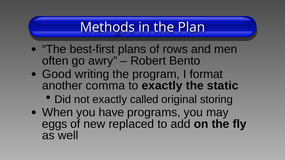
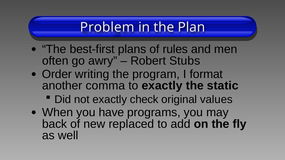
Methods: Methods -> Problem (107, 27)
rows: rows -> rules (175, 49)
Bento: Bento -> Stubs (185, 61)
Good: Good -> Order (57, 74)
called: called -> check (144, 100)
storing: storing -> values (216, 100)
eggs: eggs -> back (55, 124)
